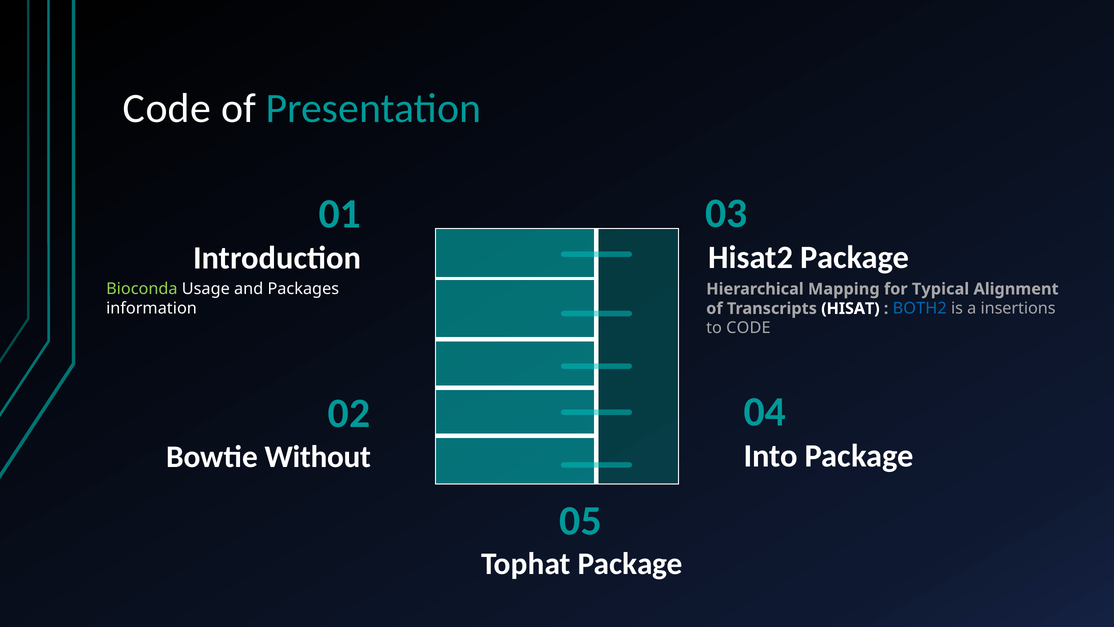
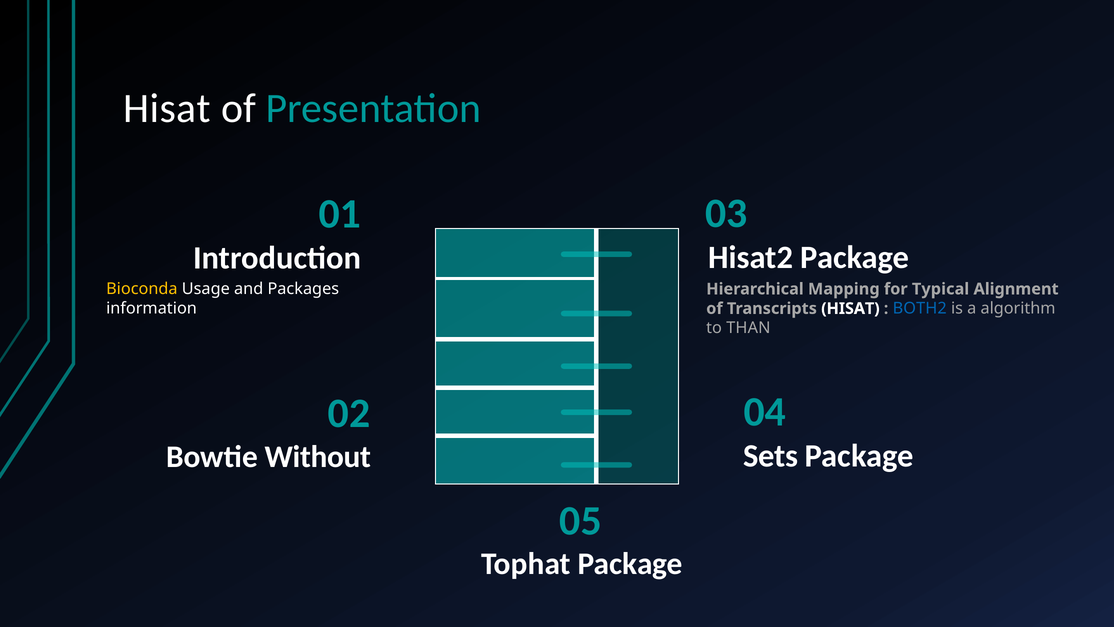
Code: Code -> Hisat (167, 109)
Bioconda colour: light green -> yellow (142, 289)
insertions: insertions -> algorithm (1018, 308)
to CODE: CODE -> THAN (748, 328)
Into: Into -> Sets (771, 456)
